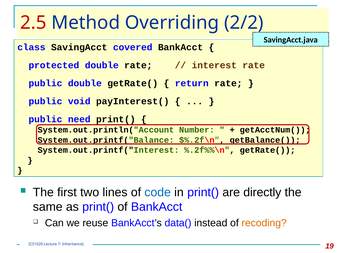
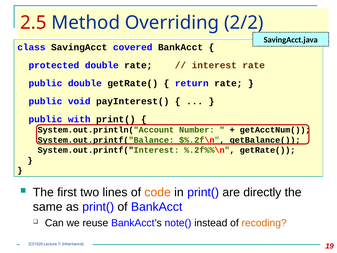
need: need -> with (79, 119)
code colour: blue -> orange (158, 192)
data(: data( -> note( (178, 223)
